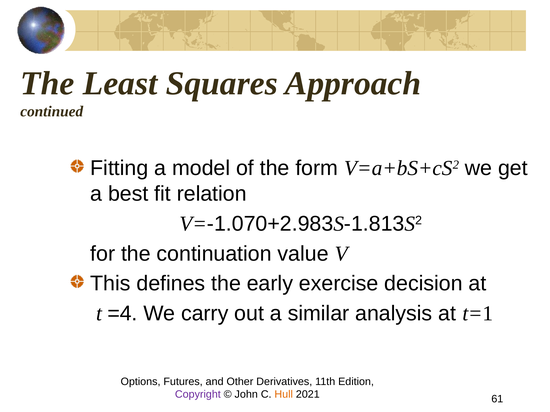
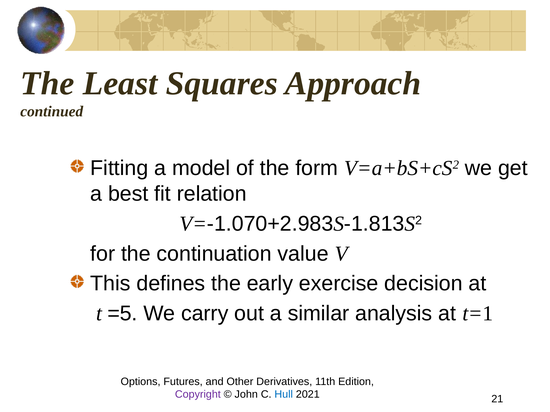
=4: =4 -> =5 (122, 314)
Hull colour: orange -> blue (284, 395)
61: 61 -> 21 (497, 399)
